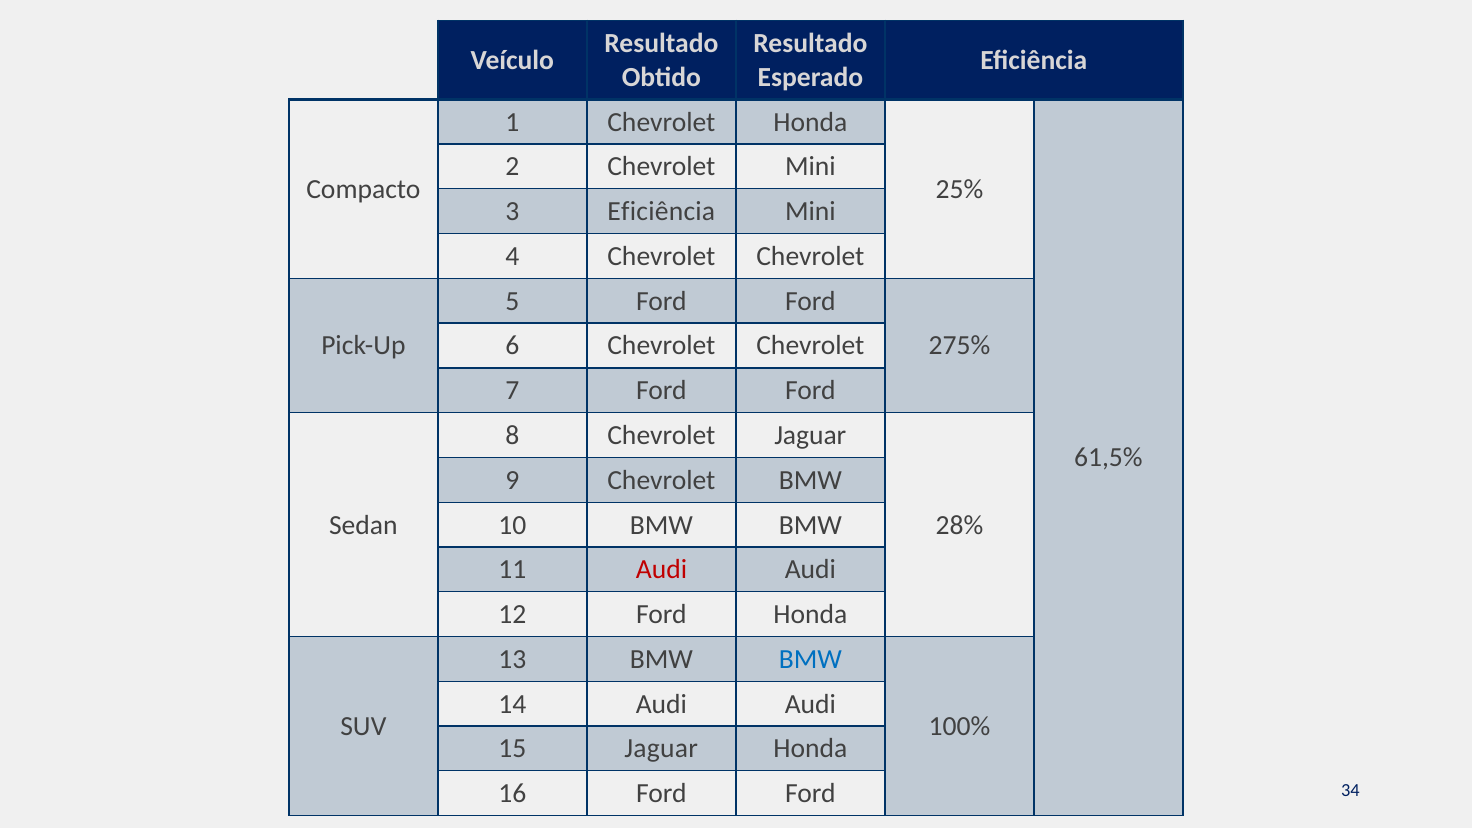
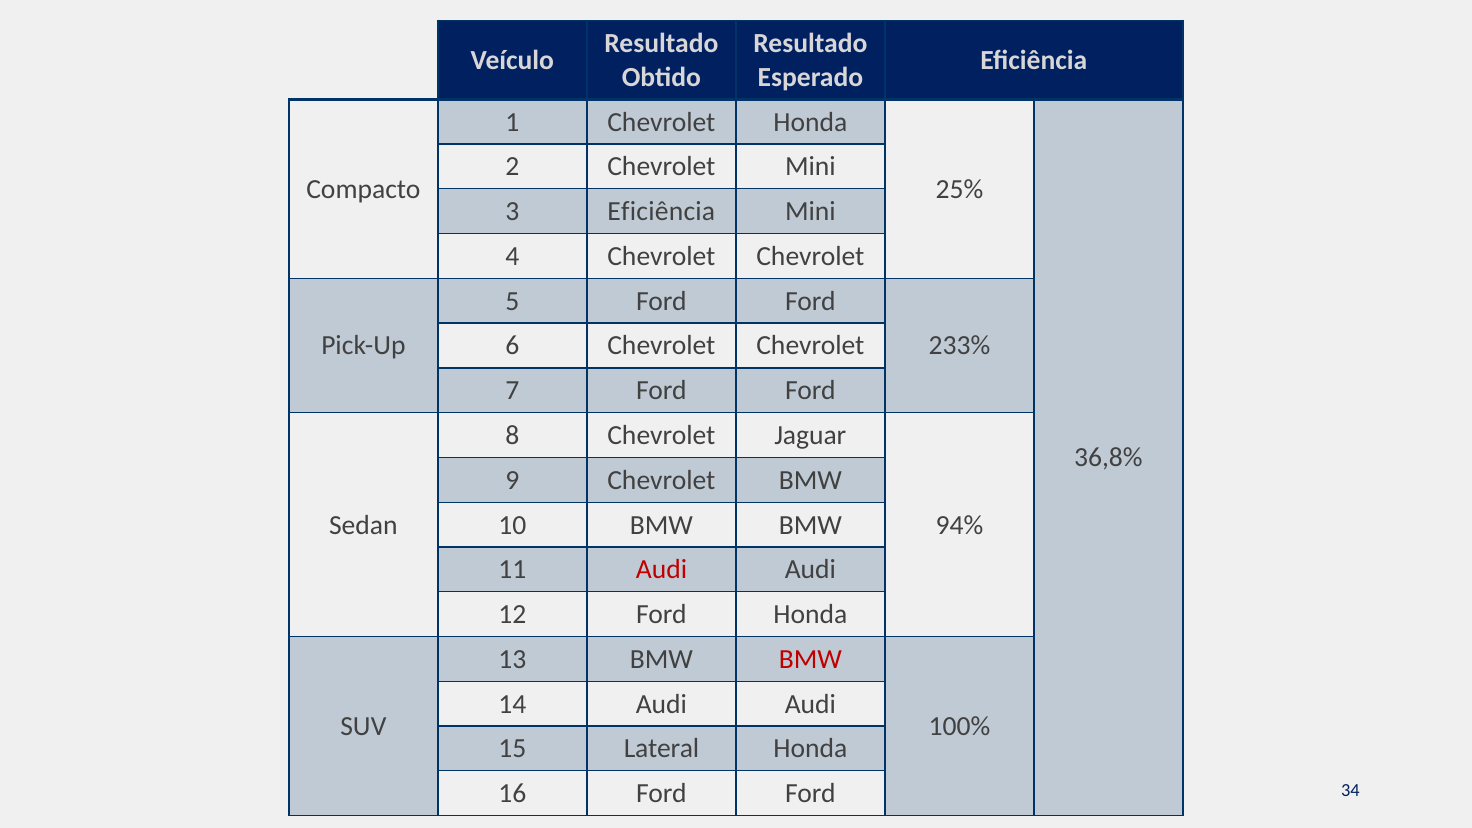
275%: 275% -> 233% (959, 346)
61,5%: 61,5% -> 36,8% (1108, 458)
28%: 28% -> 94% (959, 525)
BMW colour: blue -> red (810, 659)
15 Jaguar: Jaguar -> Lateral (662, 749)
